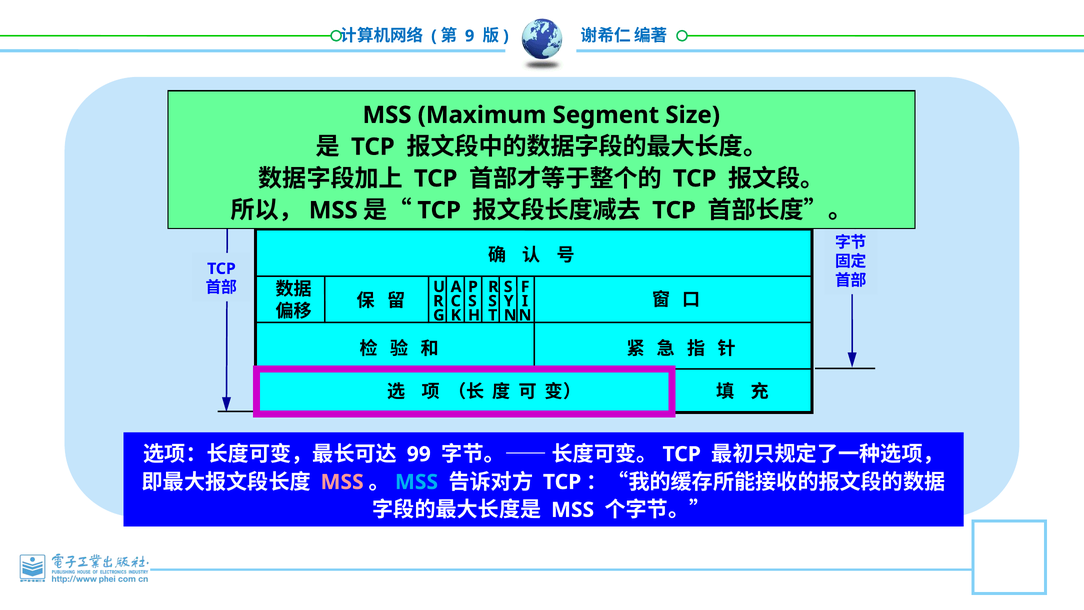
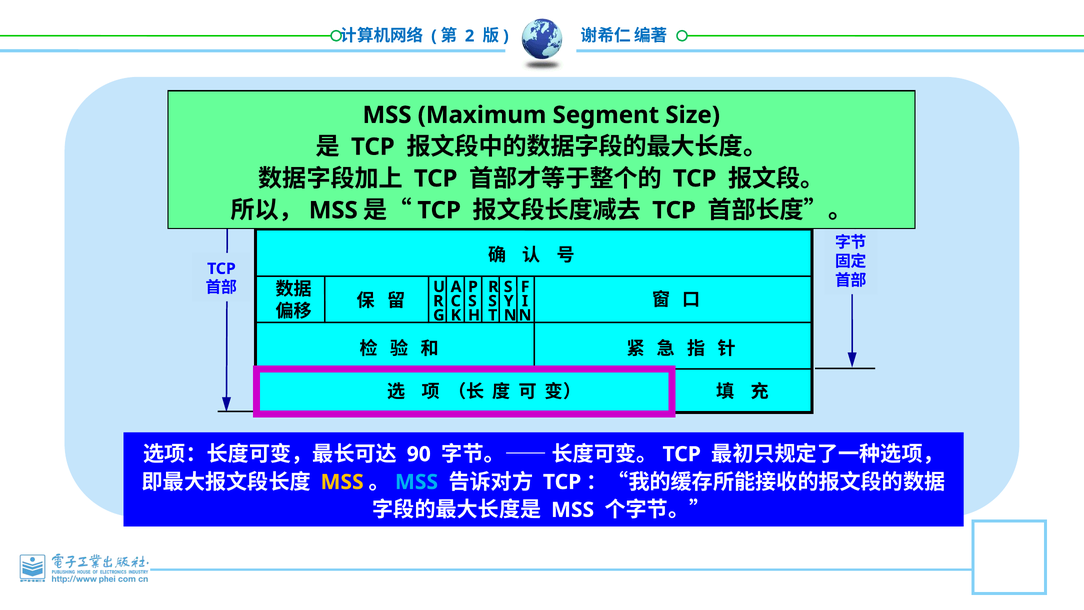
9: 9 -> 2 (470, 36)
99: 99 -> 90 (419, 454)
MSS colour: pink -> yellow (342, 482)
